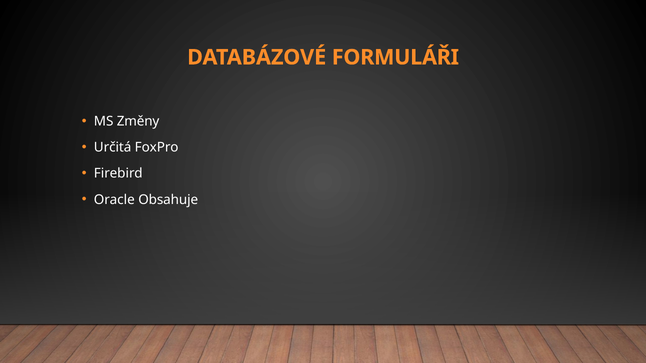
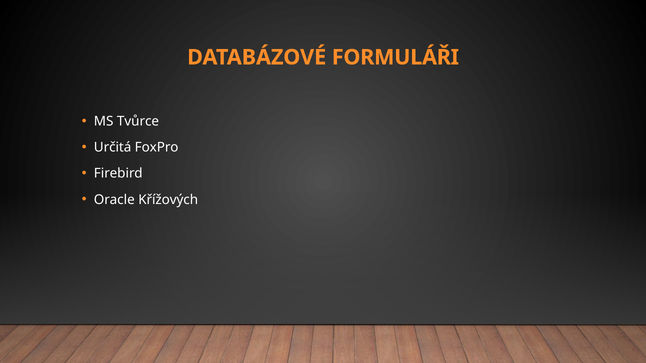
Změny: Změny -> Tvůrce (138, 121)
Obsahuje: Obsahuje -> Křížových (168, 200)
